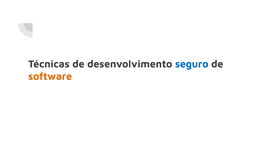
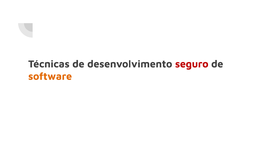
seguro colour: blue -> red (192, 64)
